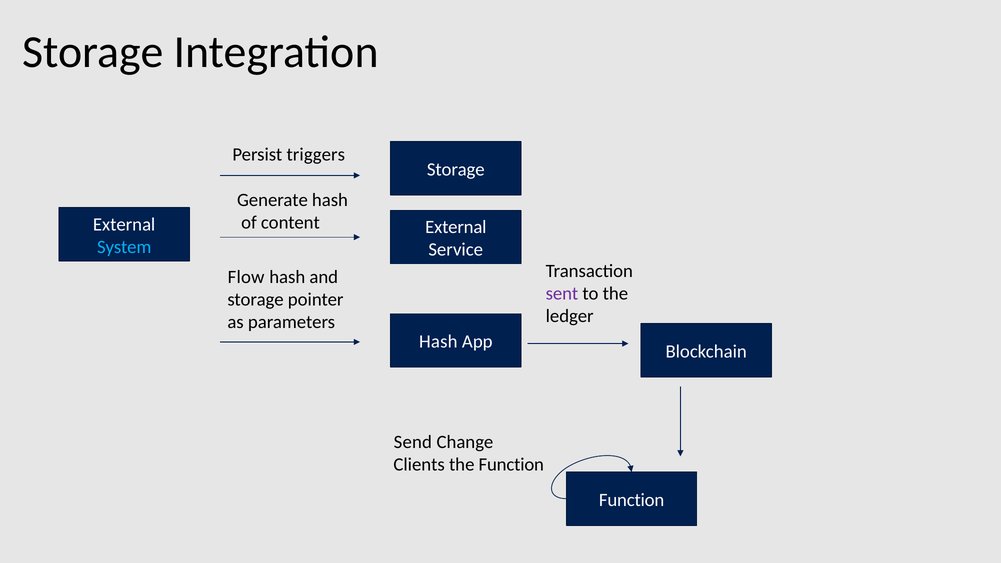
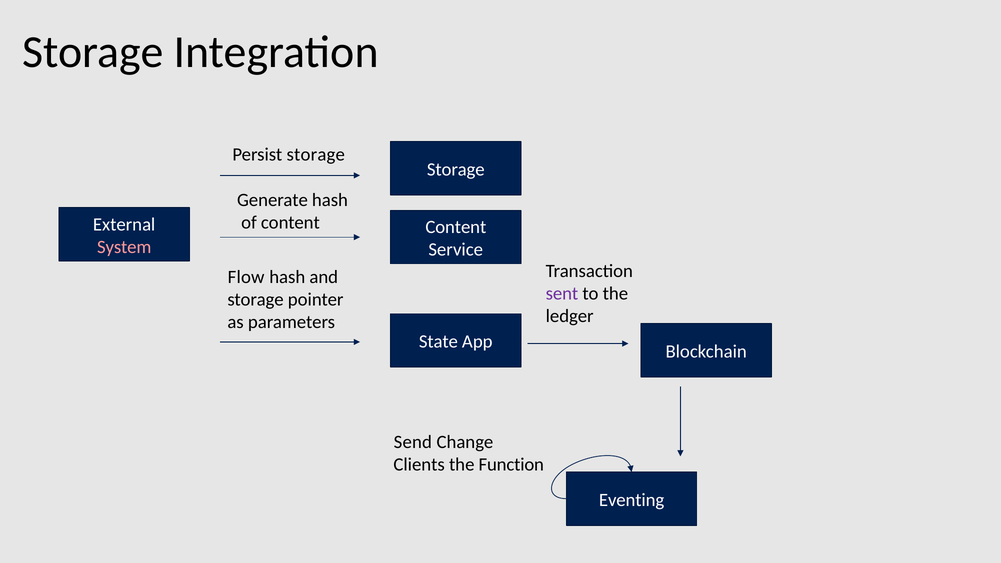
Persist triggers: triggers -> storage (316, 154)
External: External -> Content (456, 227)
System colour: light blue -> pink (124, 247)
Hash: Hash -> State (438, 342)
Function: Function -> Eventing (632, 500)
